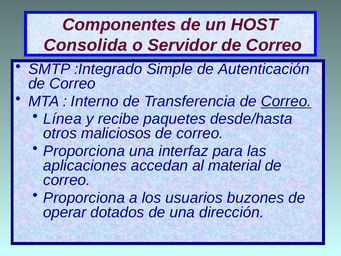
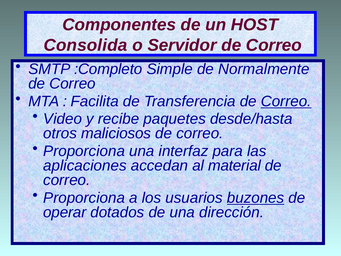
:Integrado: :Integrado -> :Completo (108, 69)
Autenticación: Autenticación -> Normalmente (264, 69)
Interno: Interno -> Facilita (95, 101)
Línea: Línea -> Video (63, 119)
buzones underline: none -> present (256, 198)
